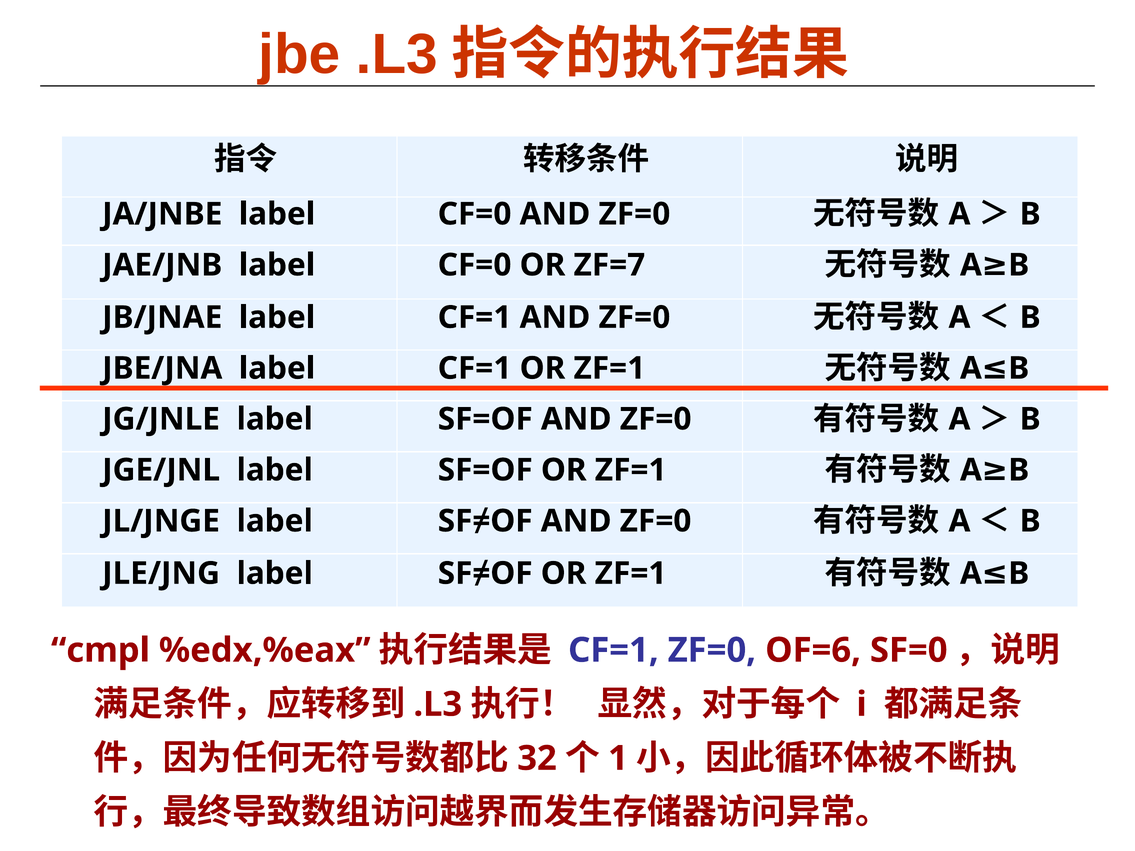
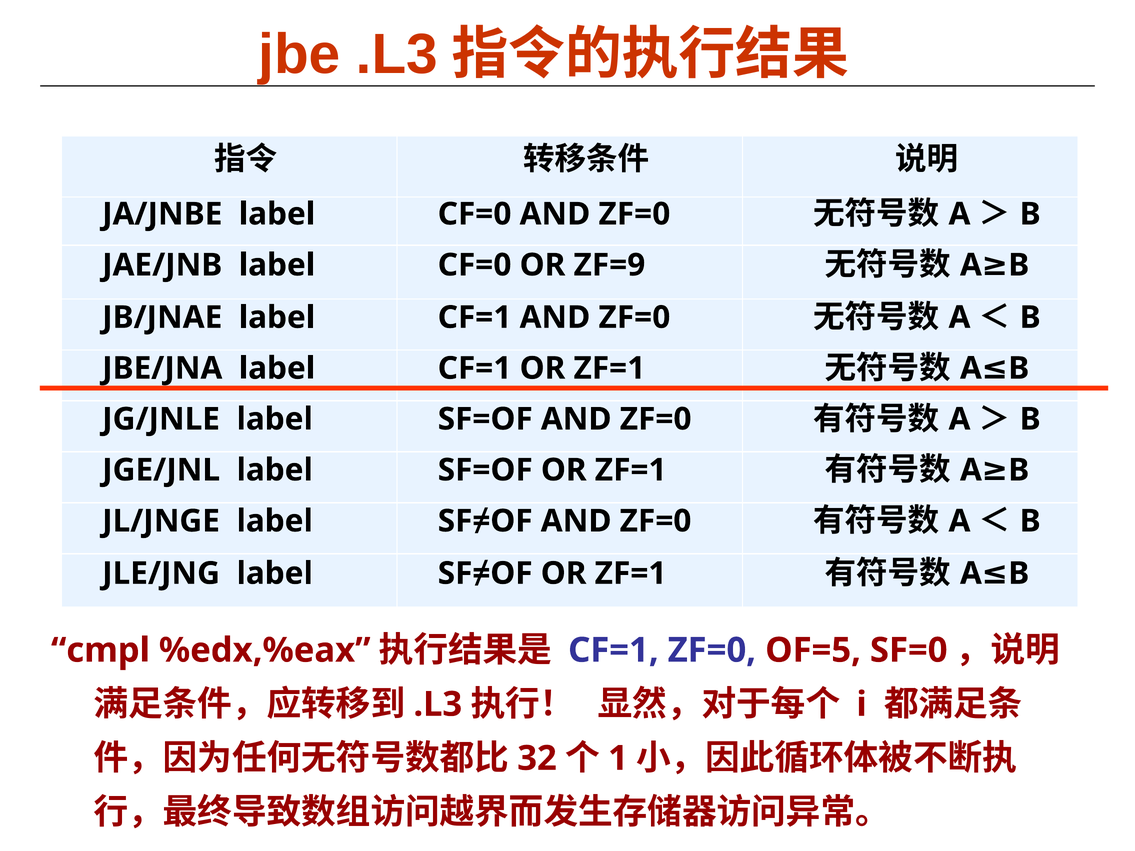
ZF=7: ZF=7 -> ZF=9 (609, 265)
OF=6: OF=6 -> OF=5 (813, 650)
